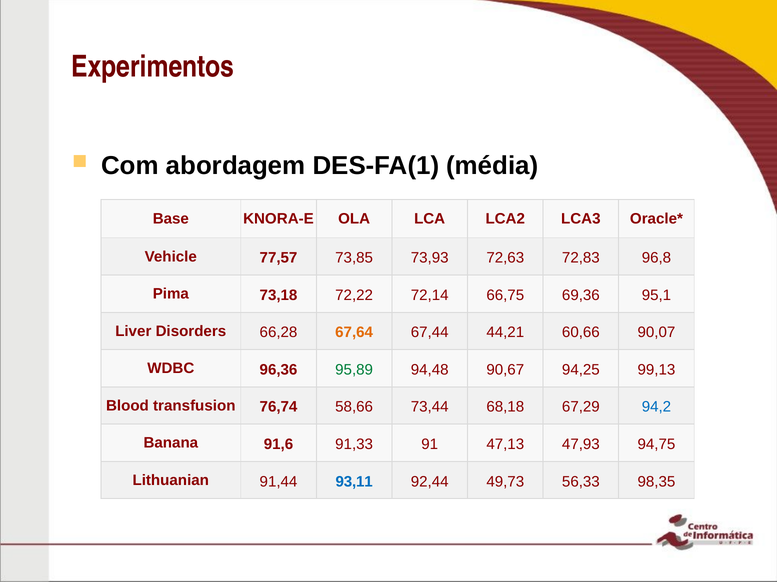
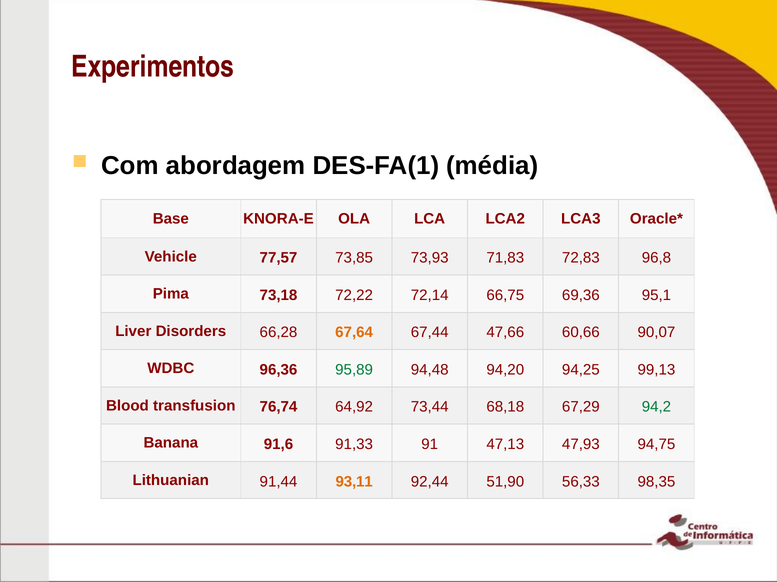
72,63: 72,63 -> 71,83 (505, 258)
44,21: 44,21 -> 47,66 (505, 333)
90,67: 90,67 -> 94,20 (505, 370)
58,66: 58,66 -> 64,92 (354, 408)
94,2 colour: blue -> green (656, 408)
93,11 colour: blue -> orange (354, 482)
49,73: 49,73 -> 51,90 (505, 482)
